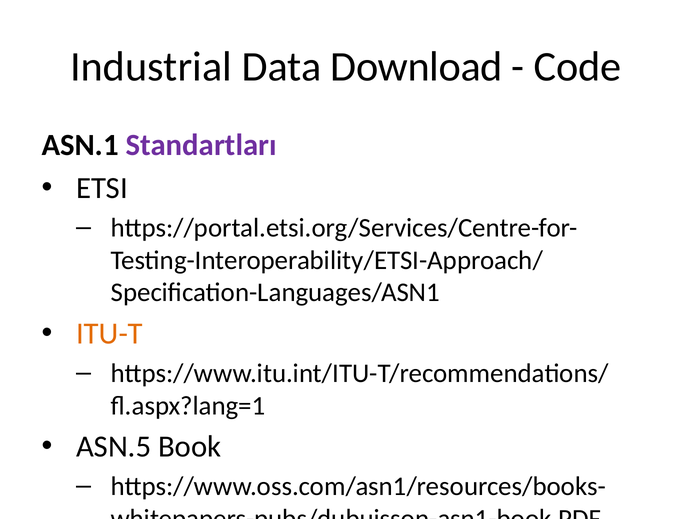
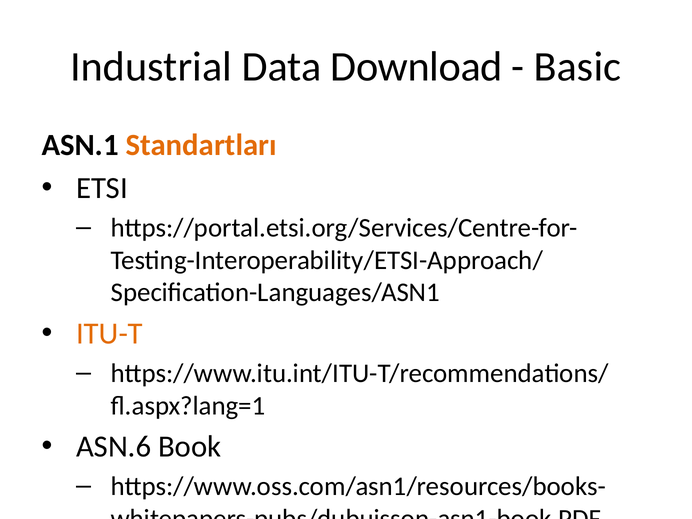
Code: Code -> Basic (577, 67)
Standartları colour: purple -> orange (201, 145)
ASN.5: ASN.5 -> ASN.6 (114, 447)
